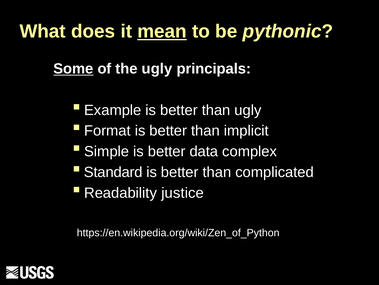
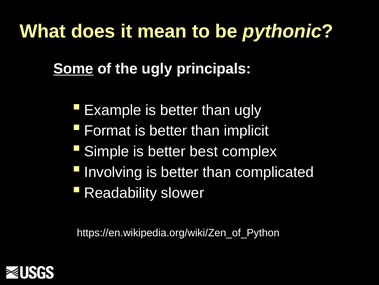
mean underline: present -> none (162, 31)
data: data -> best (204, 151)
Standard: Standard -> Involving (113, 172)
justice: justice -> slower (183, 192)
